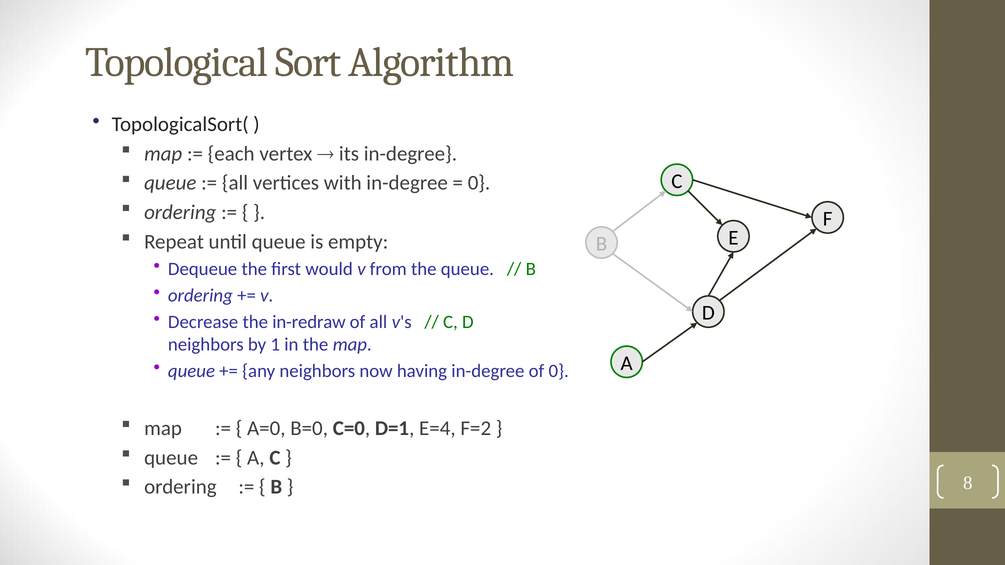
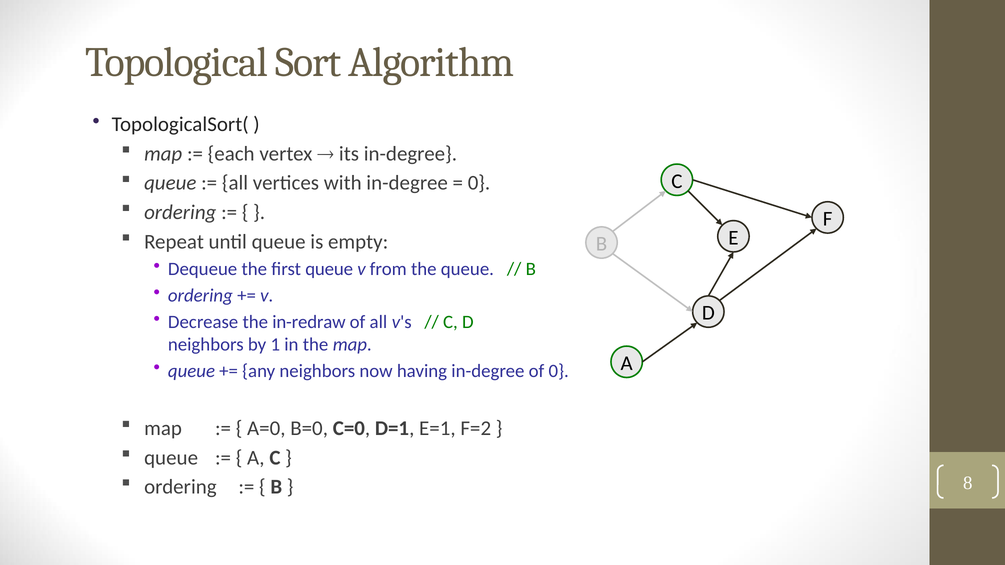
first would: would -> queue (329, 269)
E=4: E=4 -> E=1 (437, 429)
